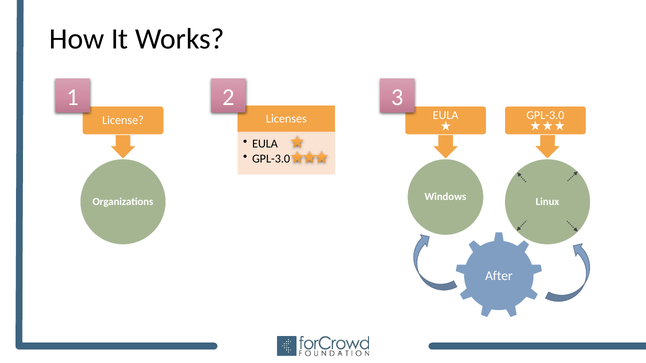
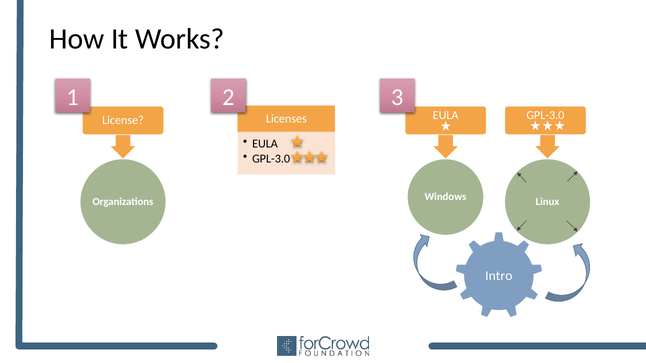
After: After -> Intro (499, 276)
